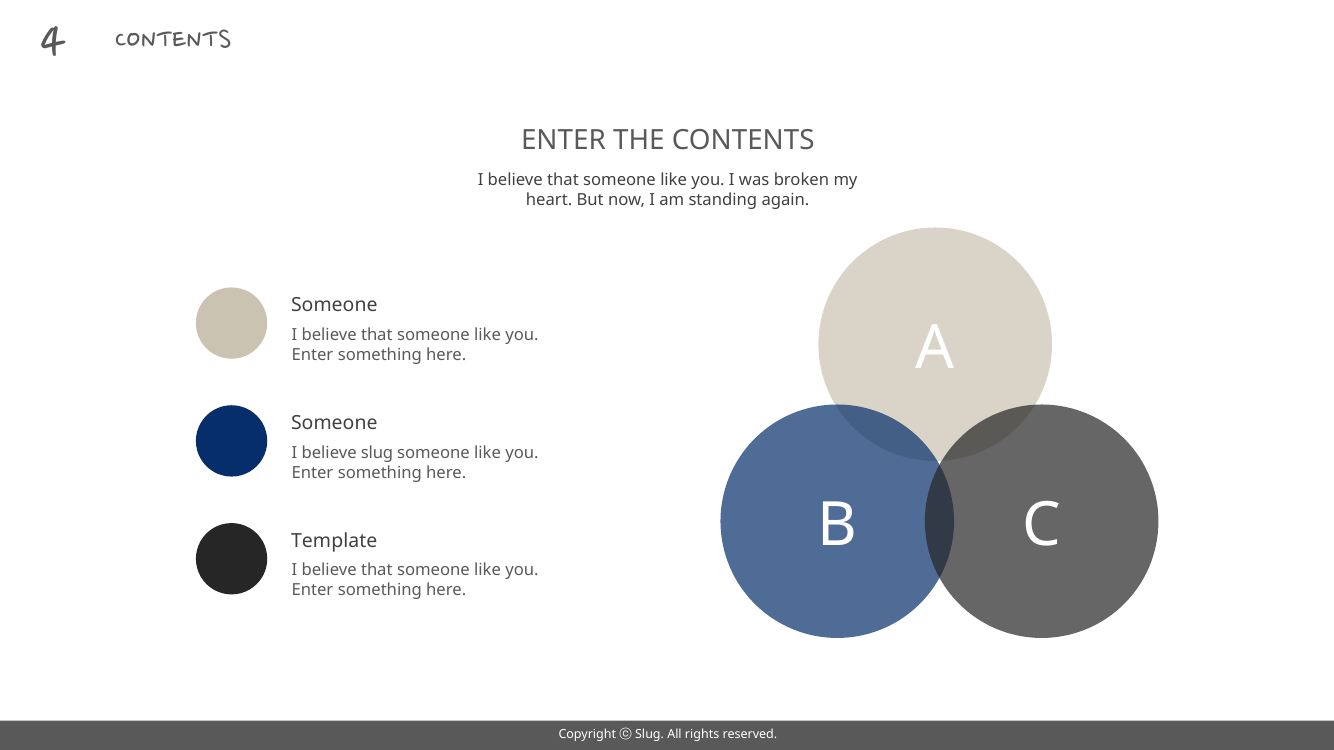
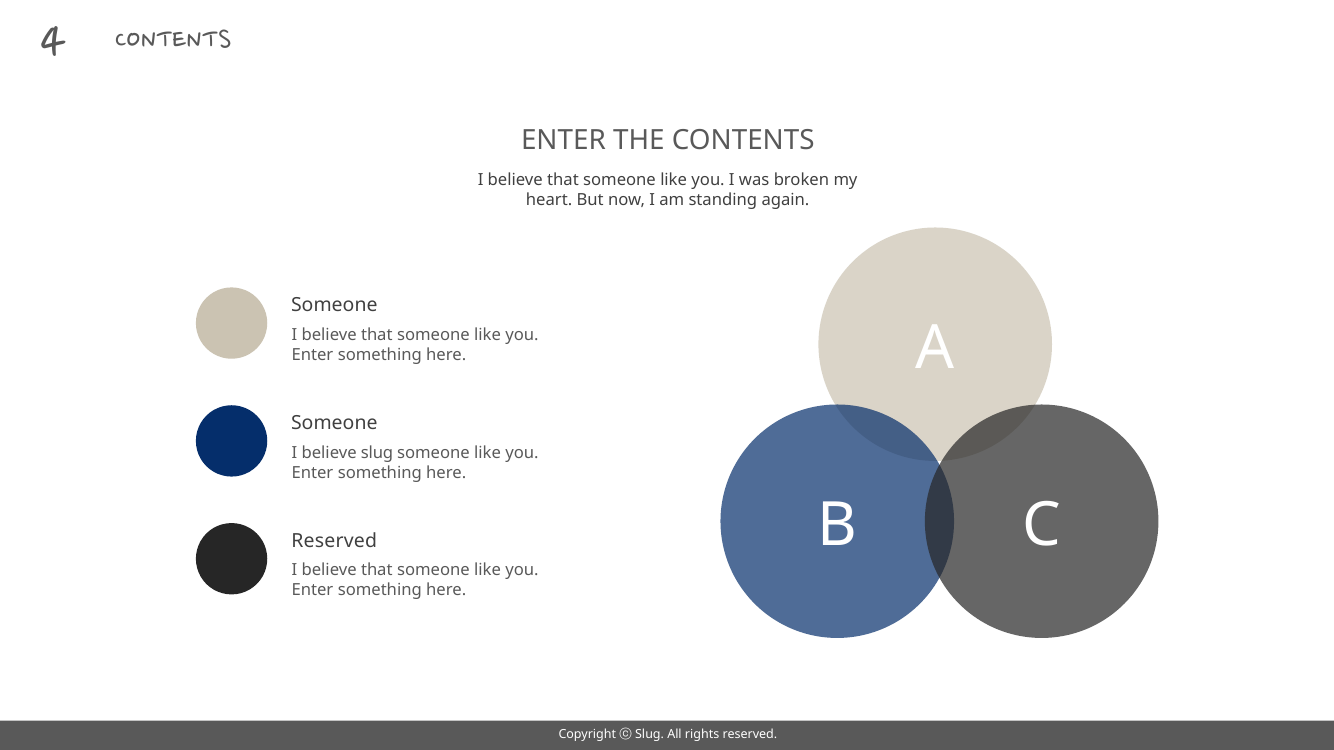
Template: Template -> Reserved (334, 541)
